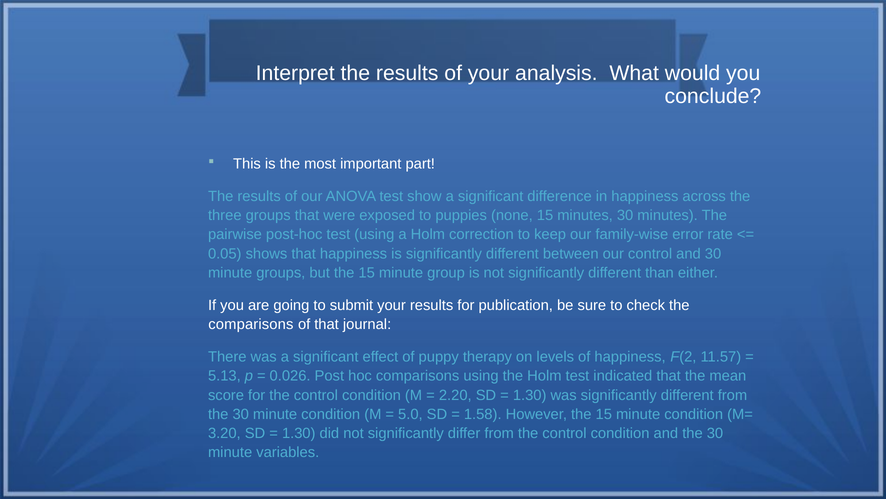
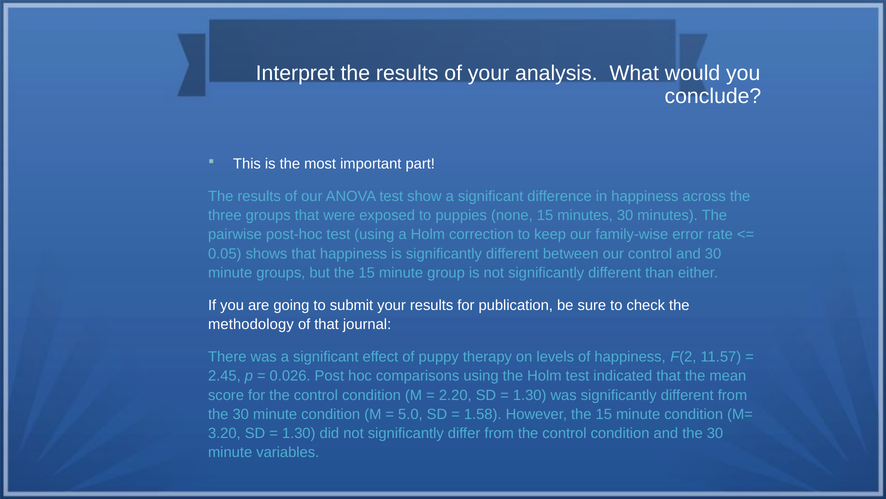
comparisons: comparisons -> methodology (251, 324)
5.13: 5.13 -> 2.45 (224, 376)
